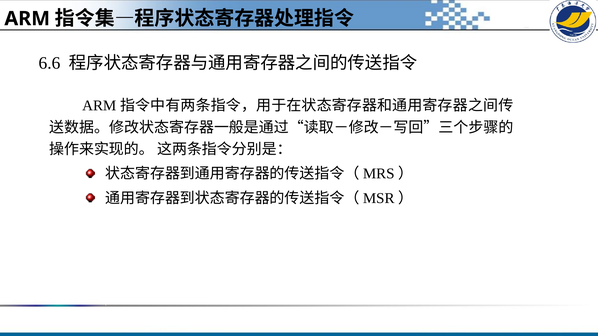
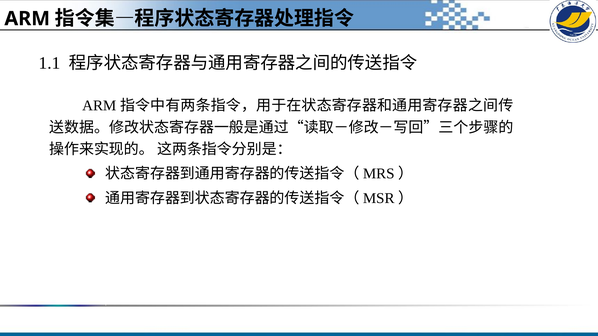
6.6: 6.6 -> 1.1 (49, 63)
